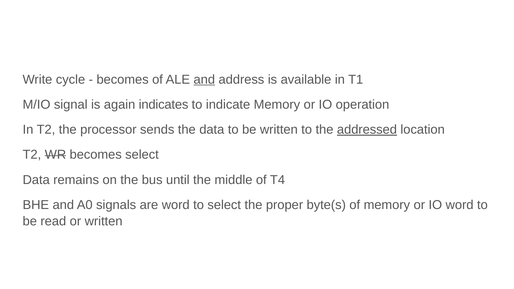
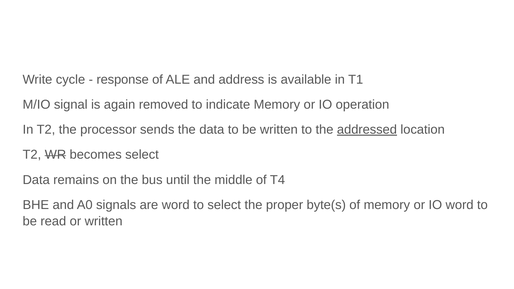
becomes: becomes -> response (123, 79)
and underline: present -> none (204, 79)
indicates: indicates -> removed (164, 105)
